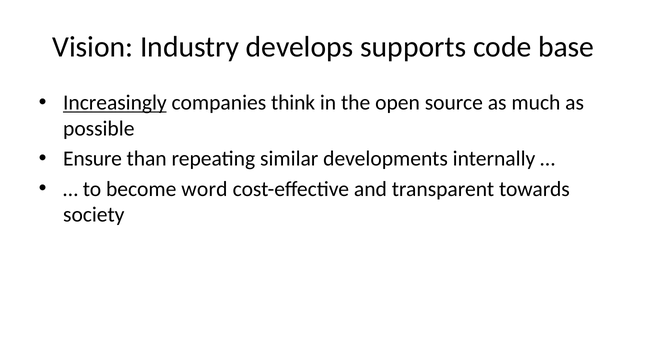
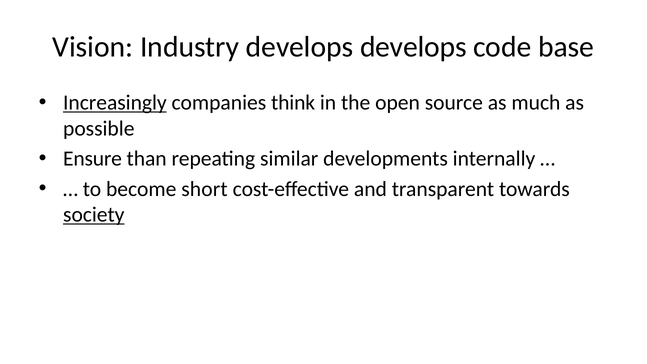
develops supports: supports -> develops (413, 47)
word: word -> short (204, 189)
society underline: none -> present (94, 215)
